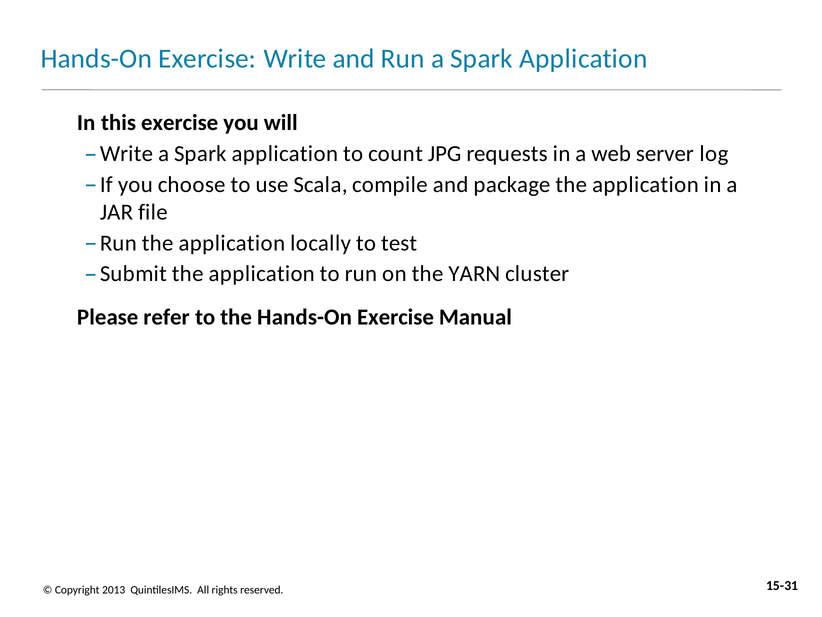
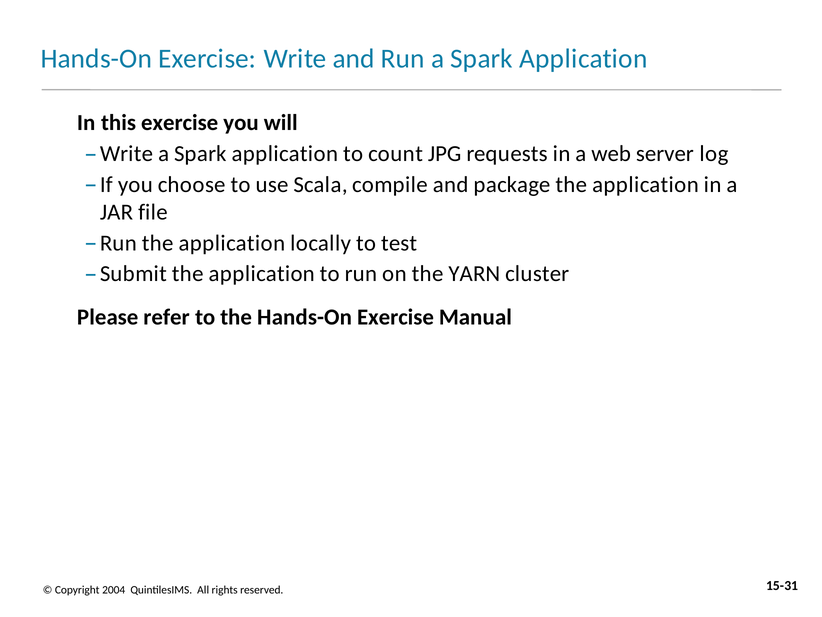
2013: 2013 -> 2004 (114, 590)
